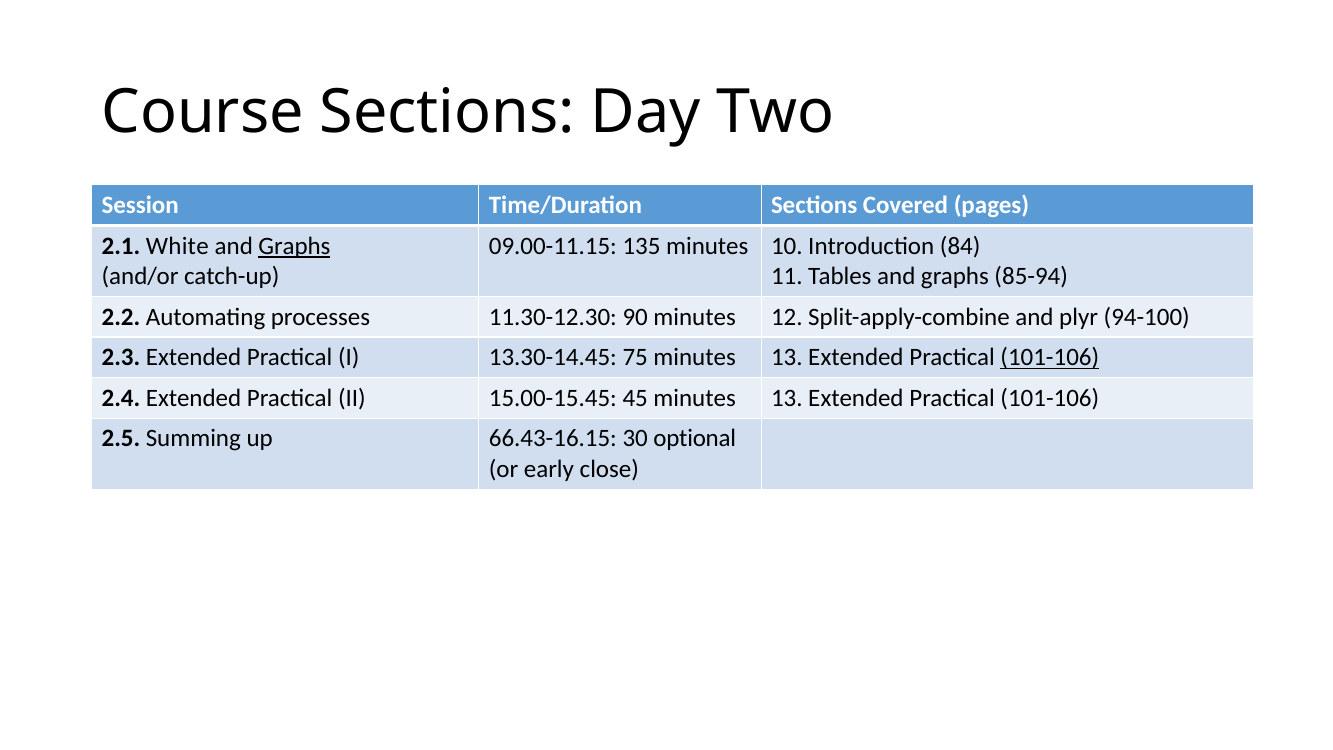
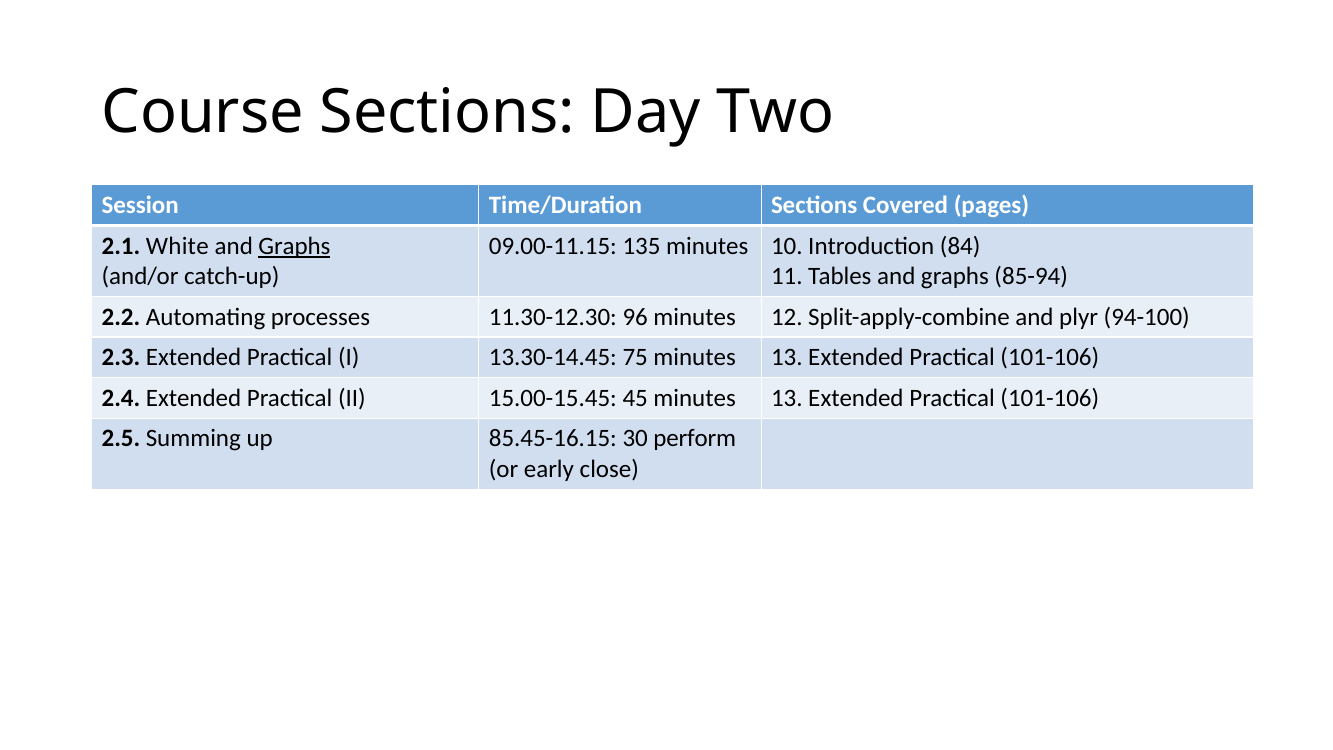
90: 90 -> 96 (635, 317)
101-106 underline: present -> none (1050, 358)
66.43-16.15: 66.43-16.15 -> 85.45-16.15 (553, 439)
optional: optional -> perform (695, 439)
